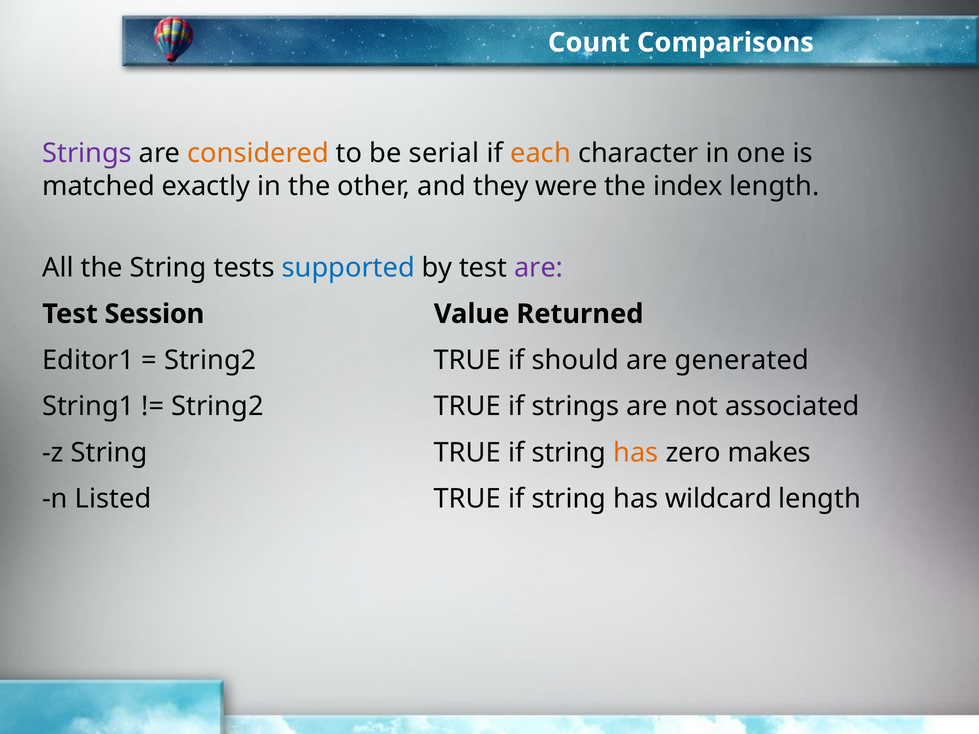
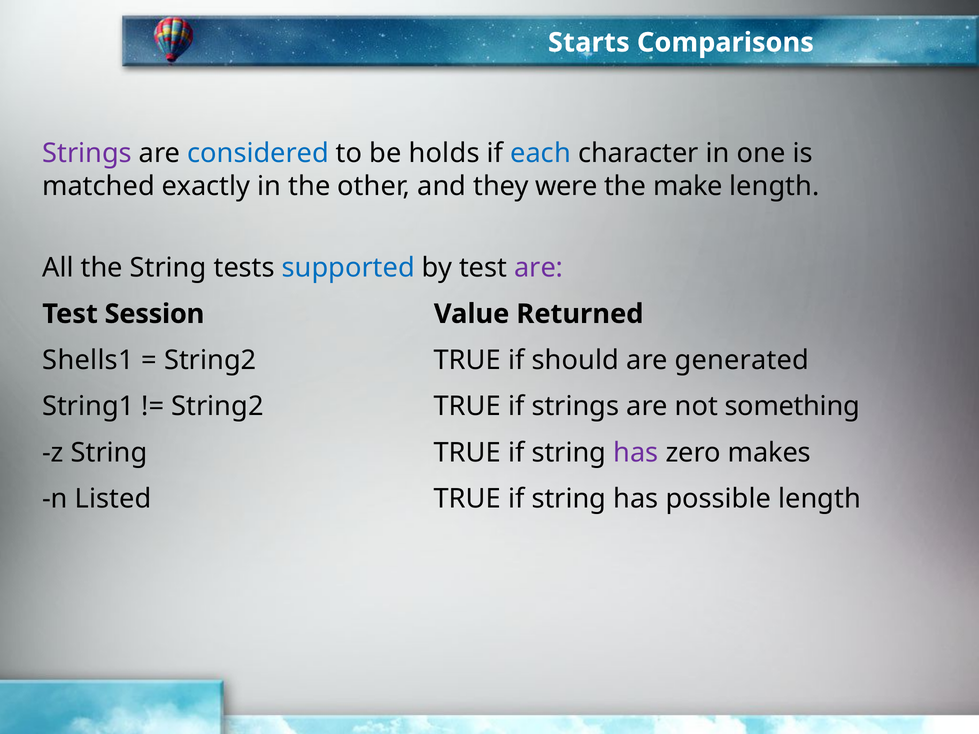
Count: Count -> Starts (589, 43)
considered colour: orange -> blue (258, 154)
serial: serial -> holds (444, 154)
each colour: orange -> blue (541, 154)
index: index -> make (688, 186)
Editor1: Editor1 -> Shells1 (88, 360)
associated: associated -> something (792, 407)
has colour: orange -> purple (636, 453)
wildcard: wildcard -> possible (718, 499)
